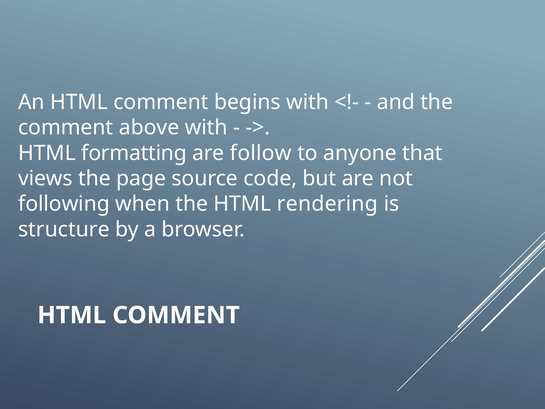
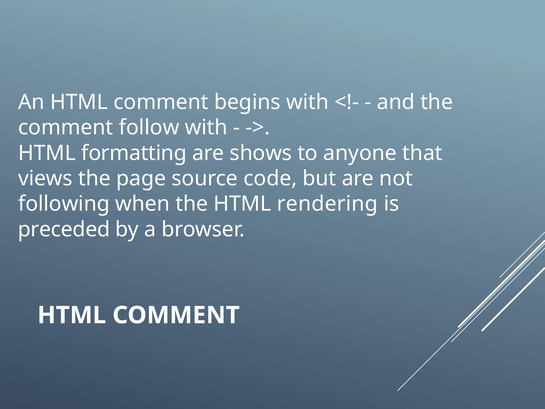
above: above -> follow (149, 127)
follow: follow -> shows (261, 153)
structure: structure -> preceded (64, 229)
